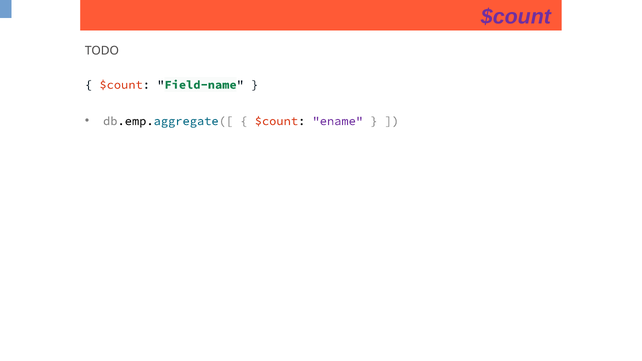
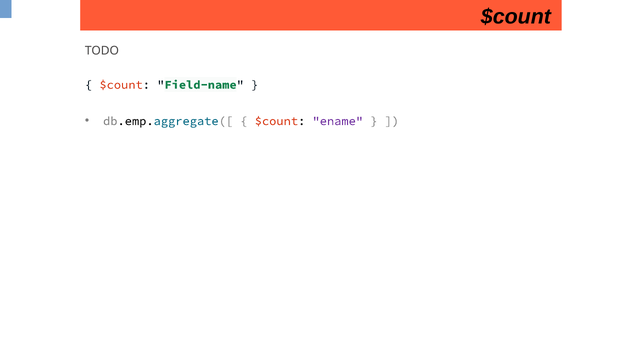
$count colour: purple -> black (516, 17)
